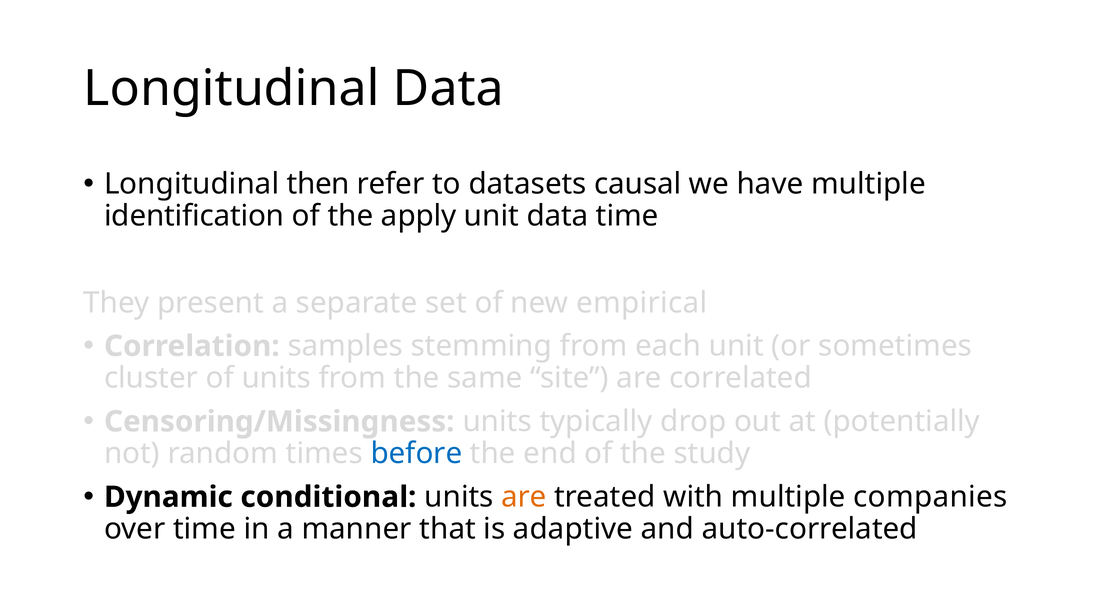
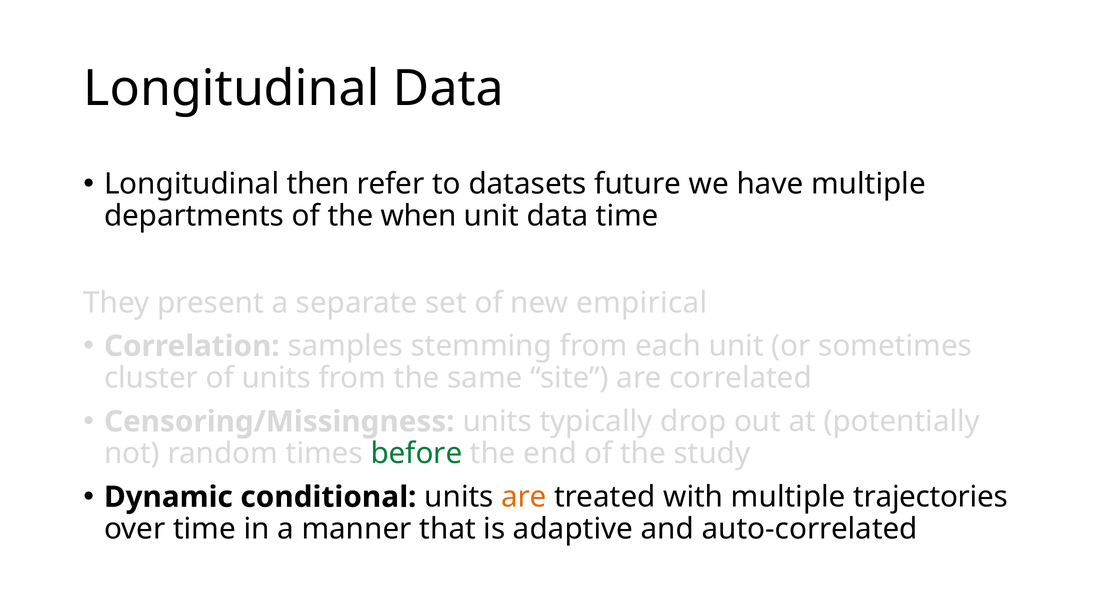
causal: causal -> future (638, 184)
identification: identification -> departments (194, 216)
apply: apply -> when (419, 216)
before colour: blue -> green (416, 454)
companies: companies -> trajectories (931, 497)
